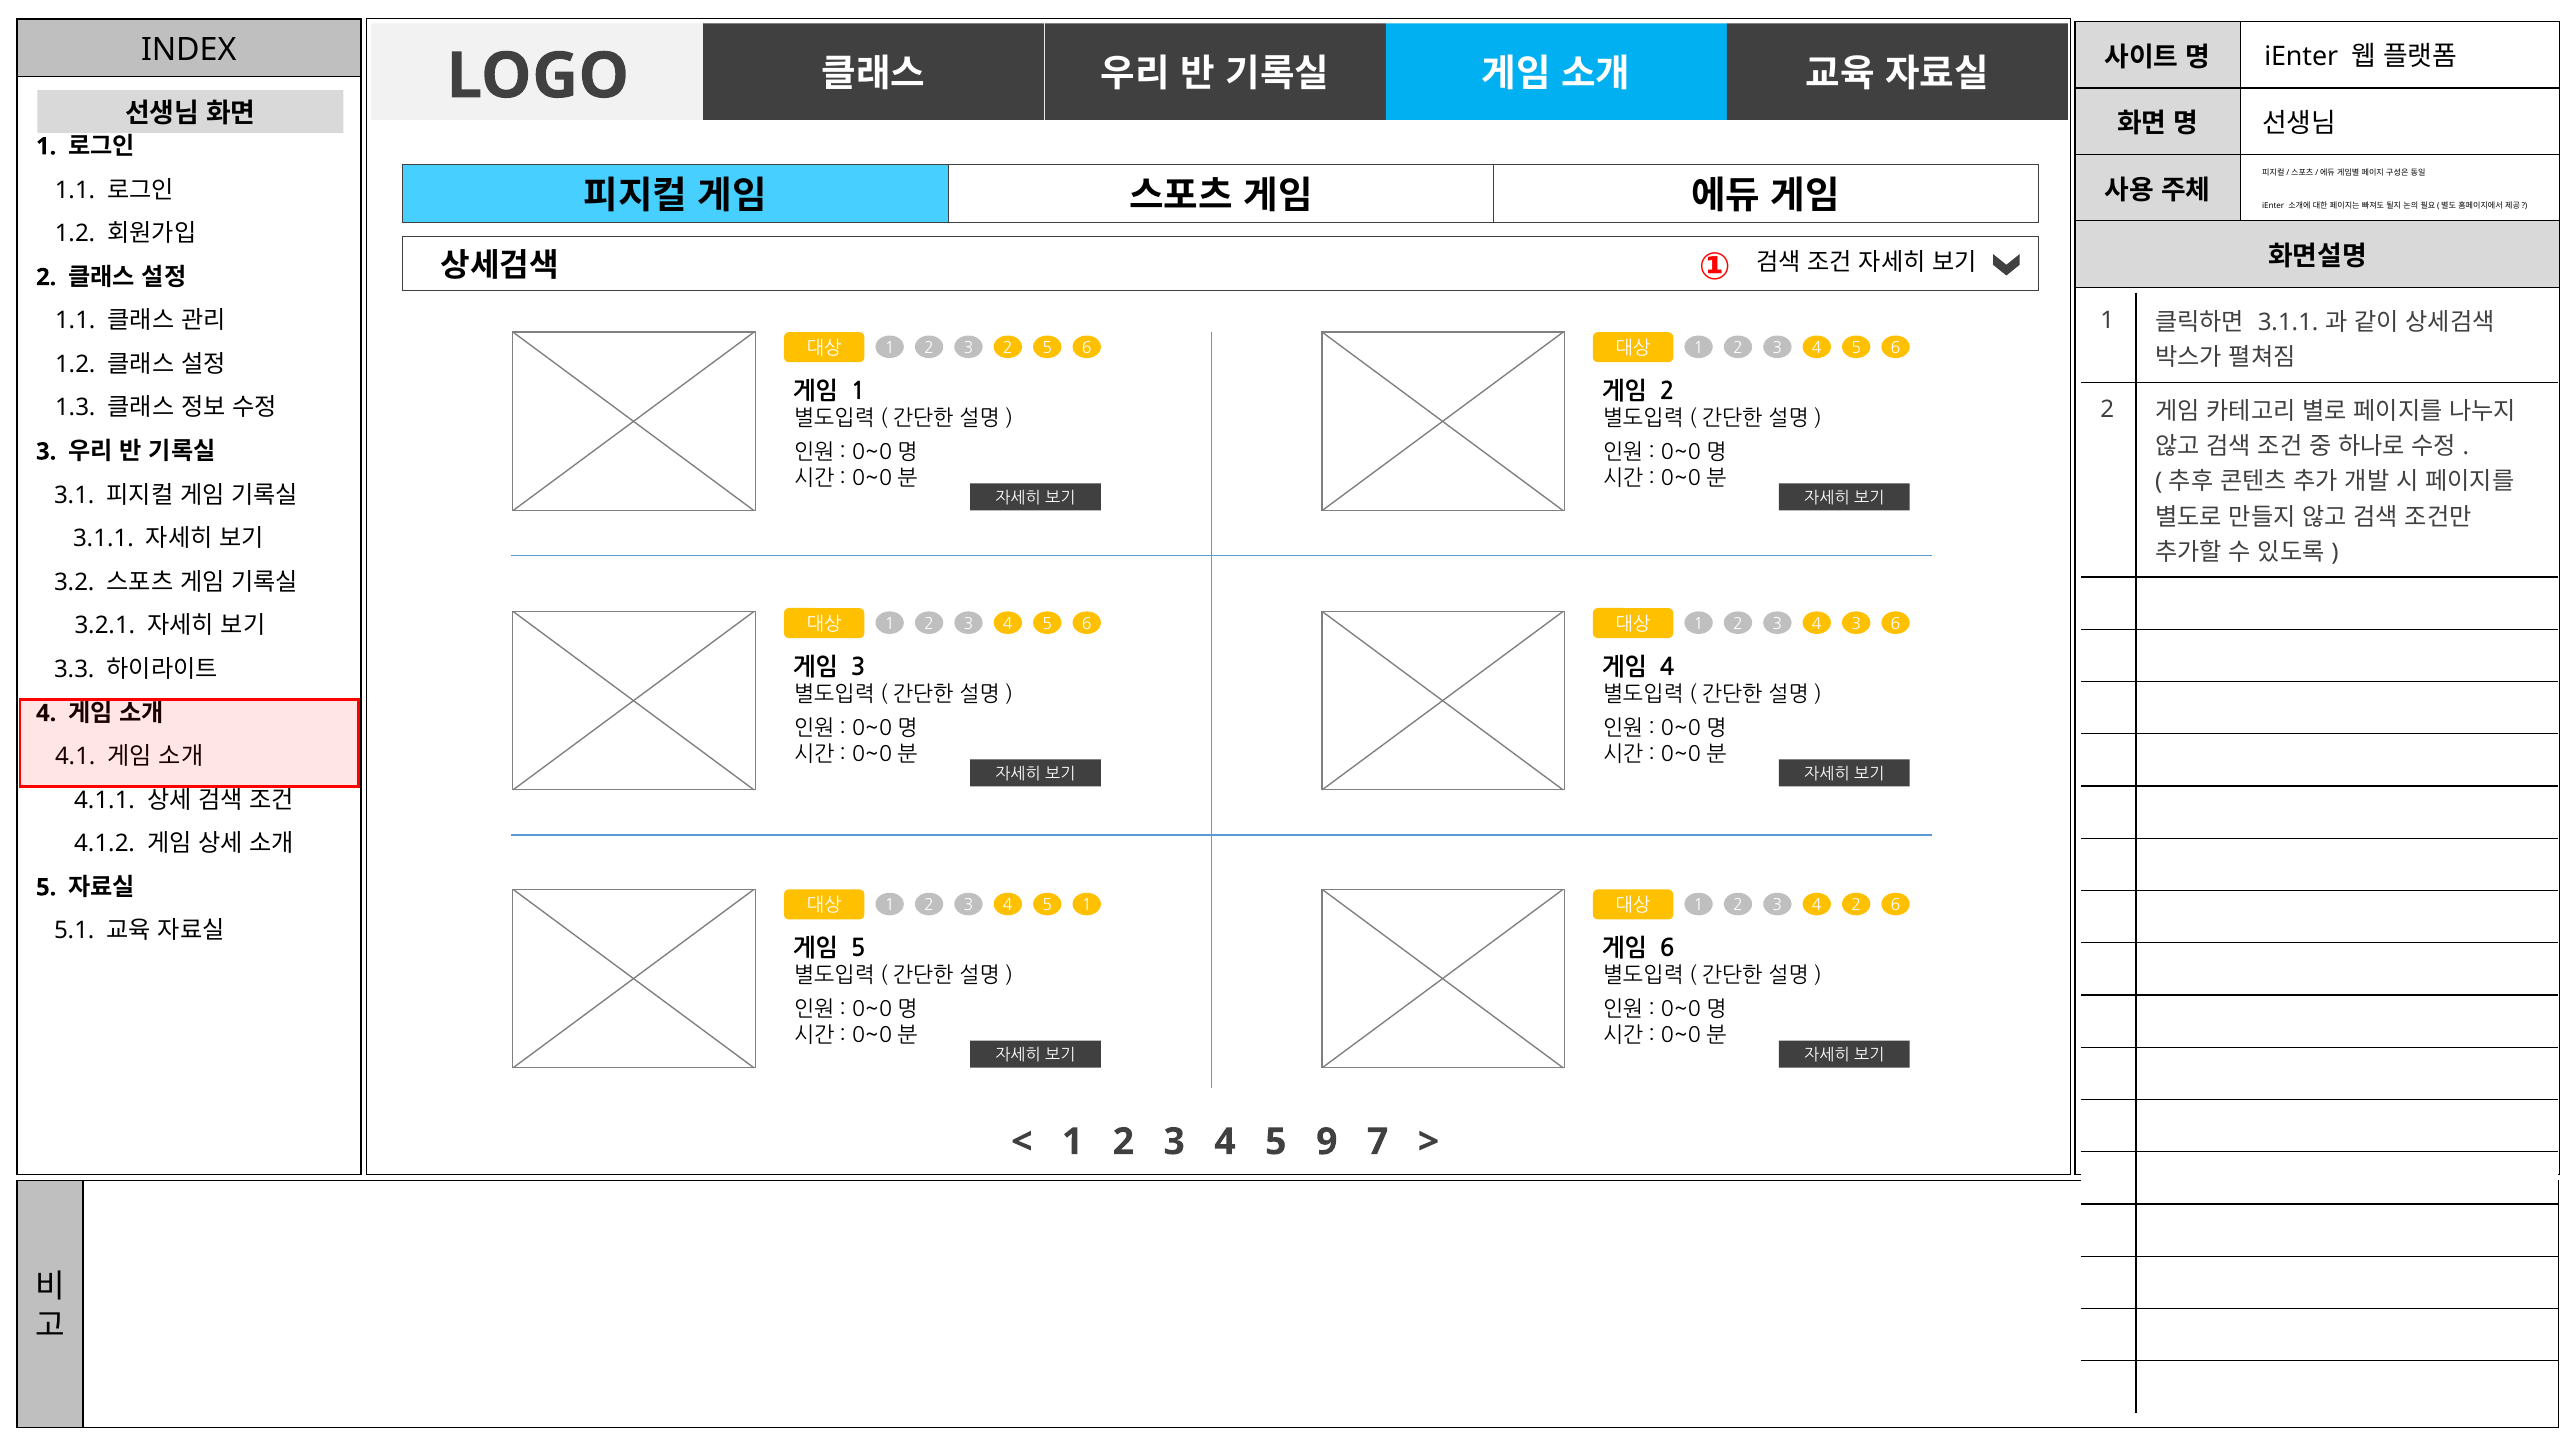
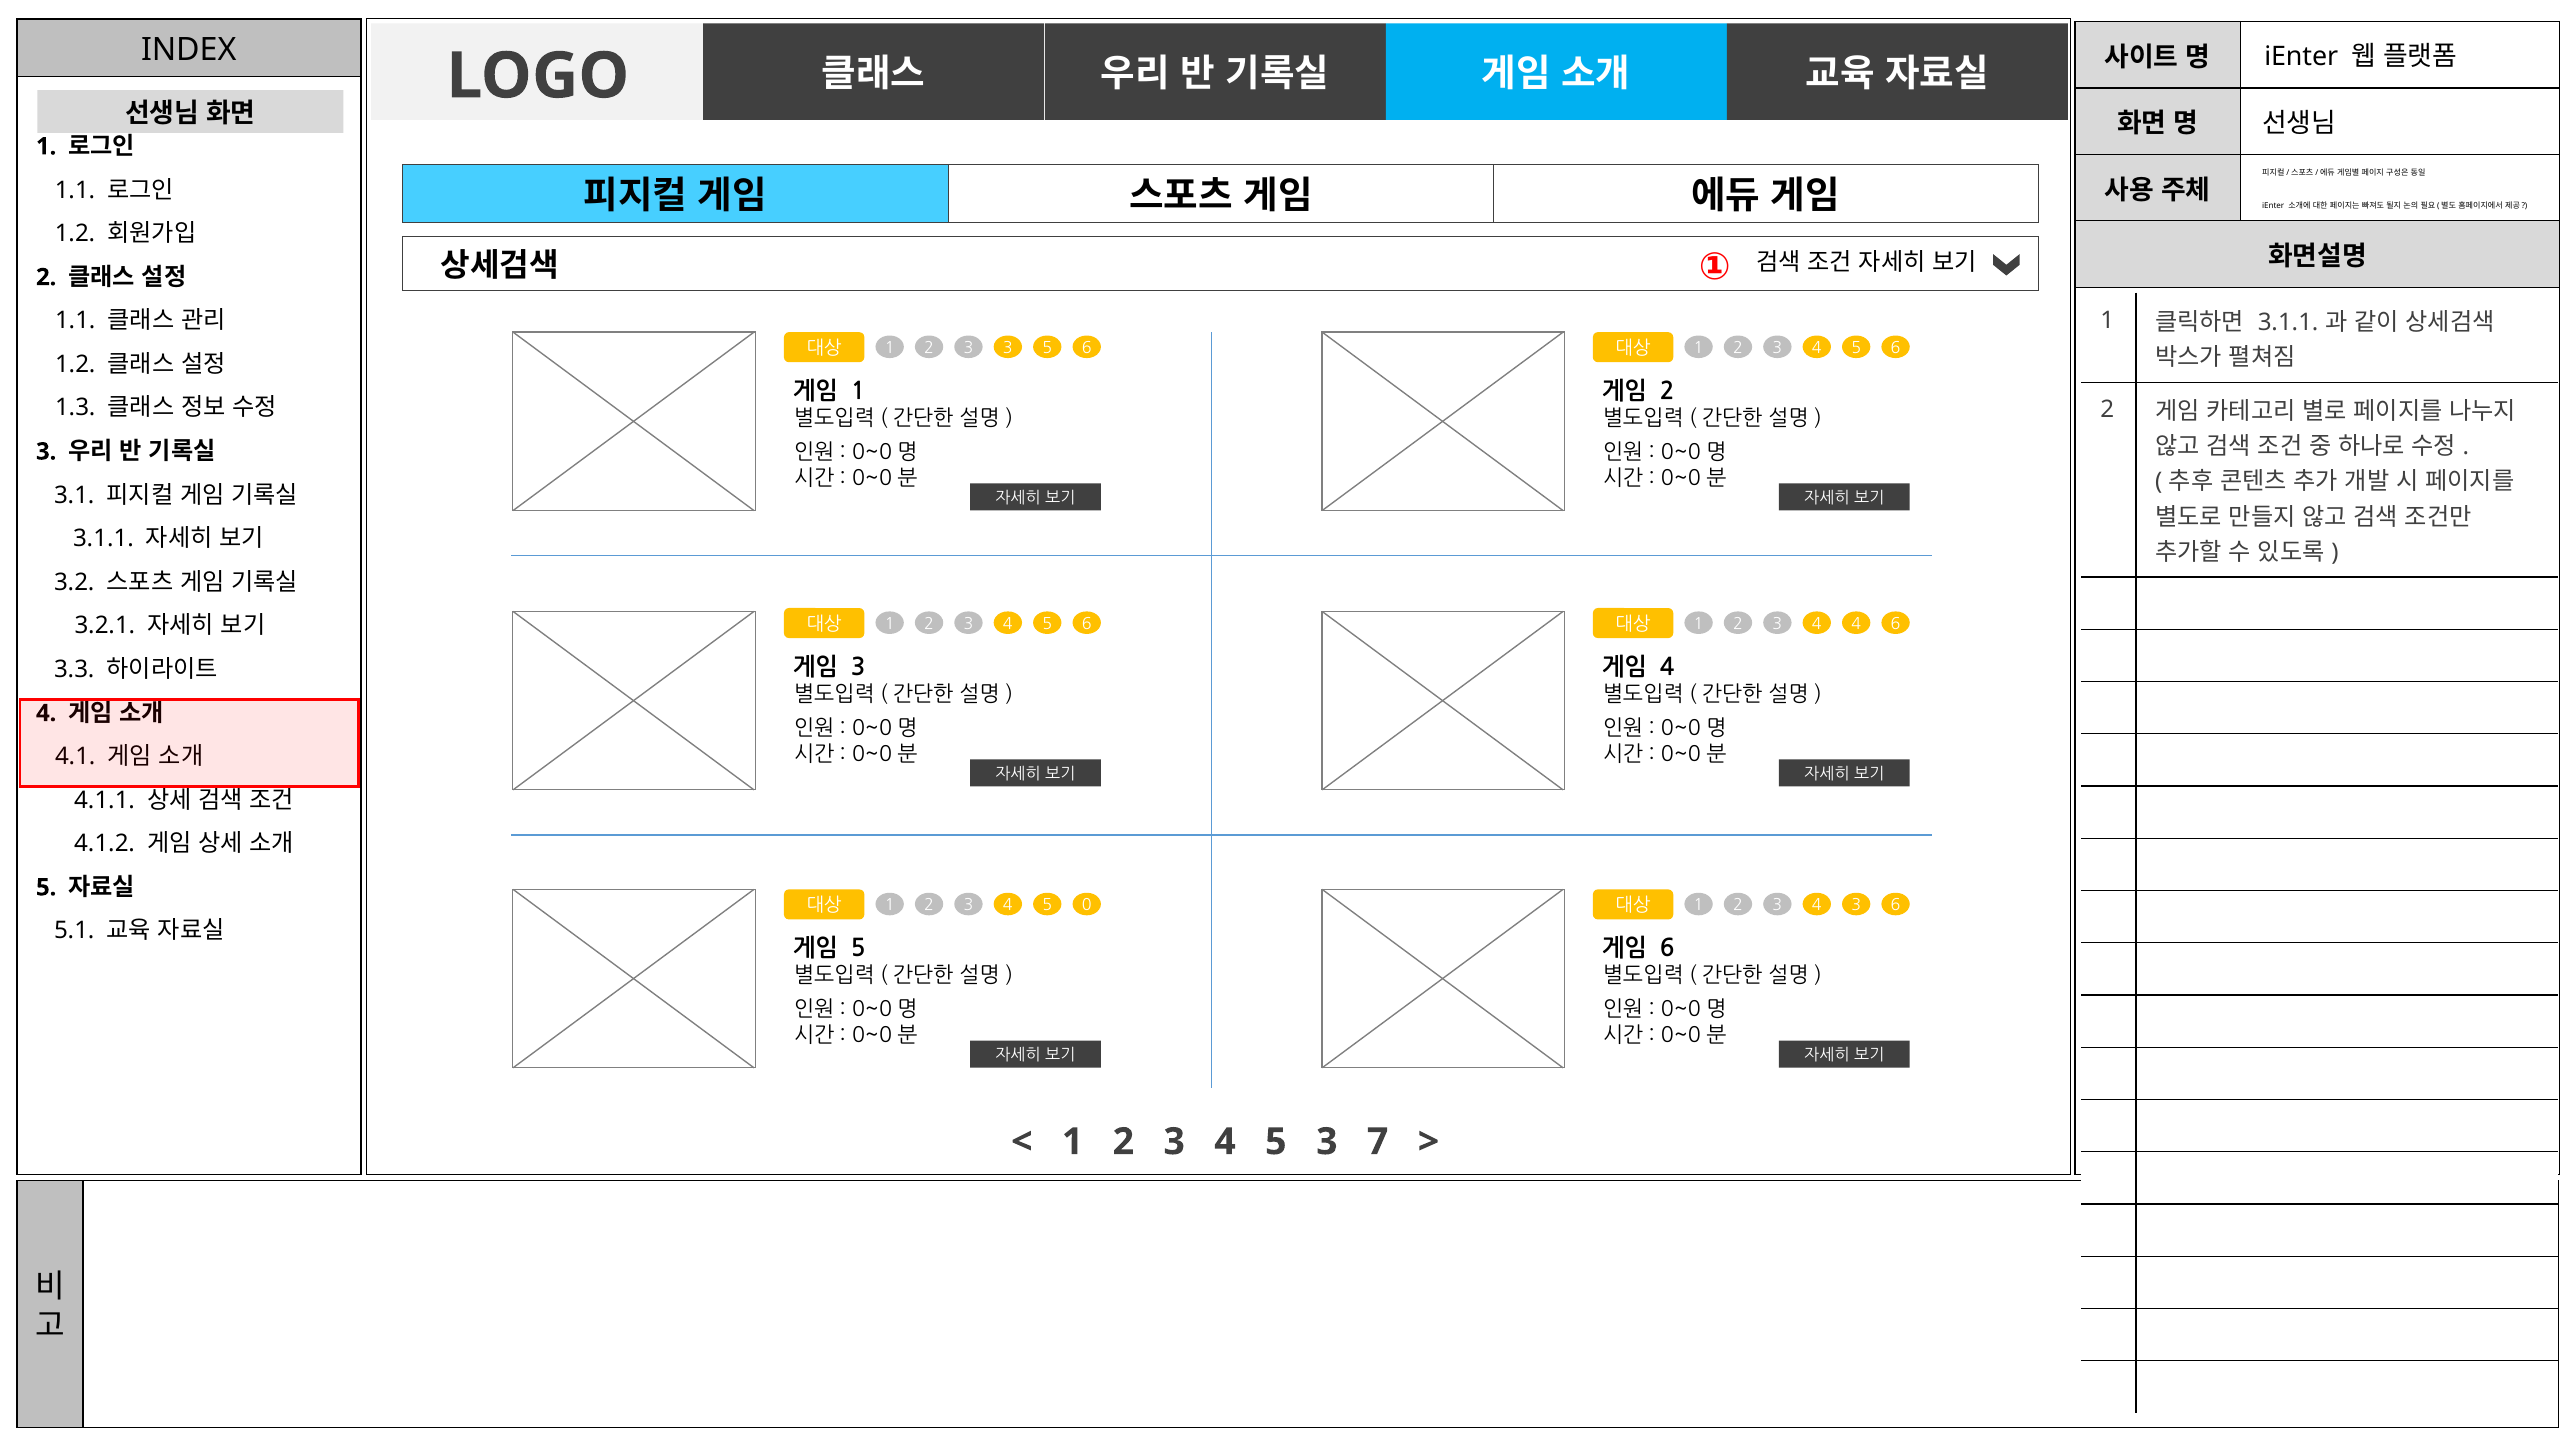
3 2: 2 -> 3 (1008, 348)
4 3: 3 -> 4 (1856, 624)
5 1: 1 -> 0 (1087, 905)
4 2: 2 -> 3 (1856, 905)
5 9: 9 -> 3 (1327, 1142)
